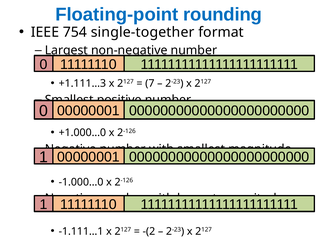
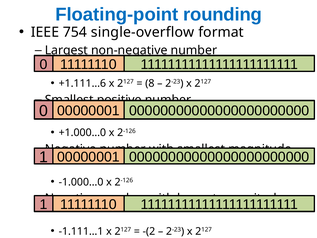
single-together: single-together -> single-overflow (143, 32)
+1.111…3: +1.111…3 -> +1.111…6 (82, 83)
7: 7 -> 8 (150, 83)
